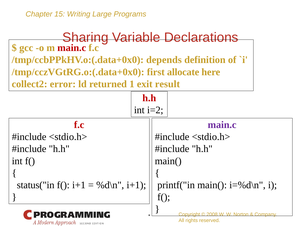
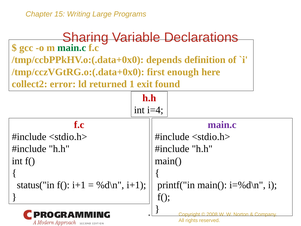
main.c colour: red -> green (72, 48)
allocate: allocate -> enough (183, 72)
result: result -> found (168, 84)
i=2: i=2 -> i=4 (155, 110)
